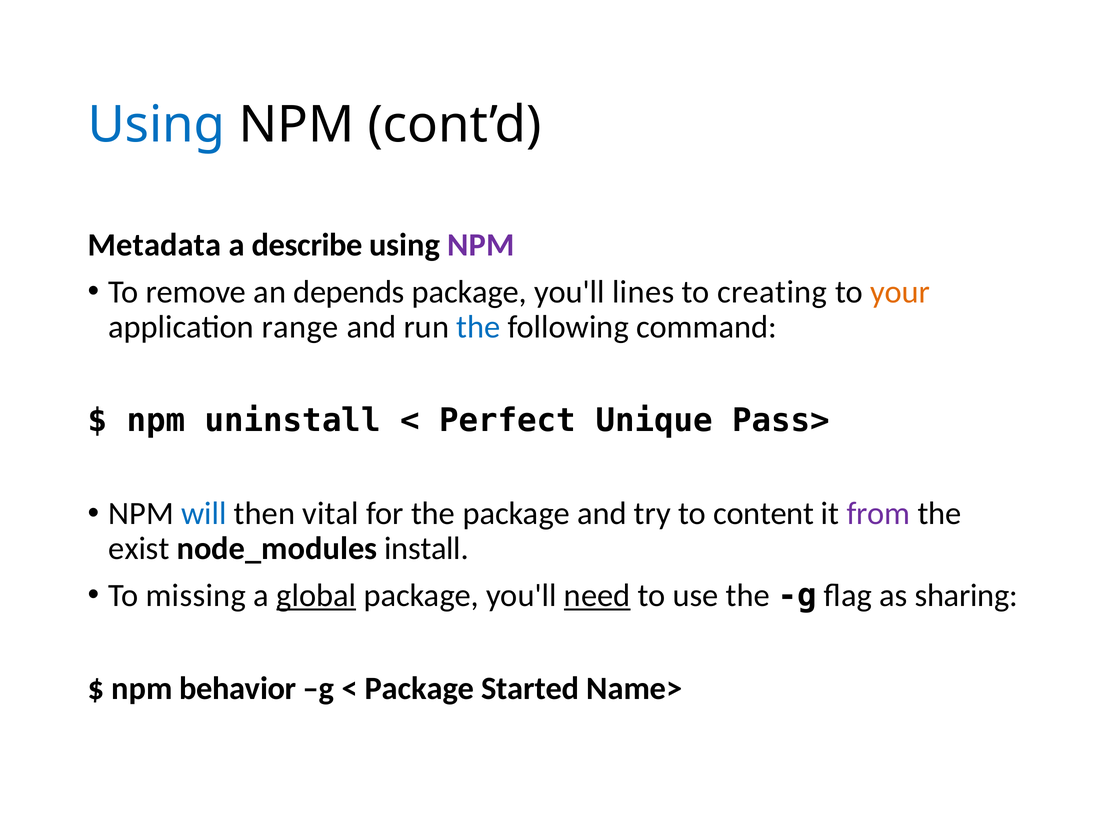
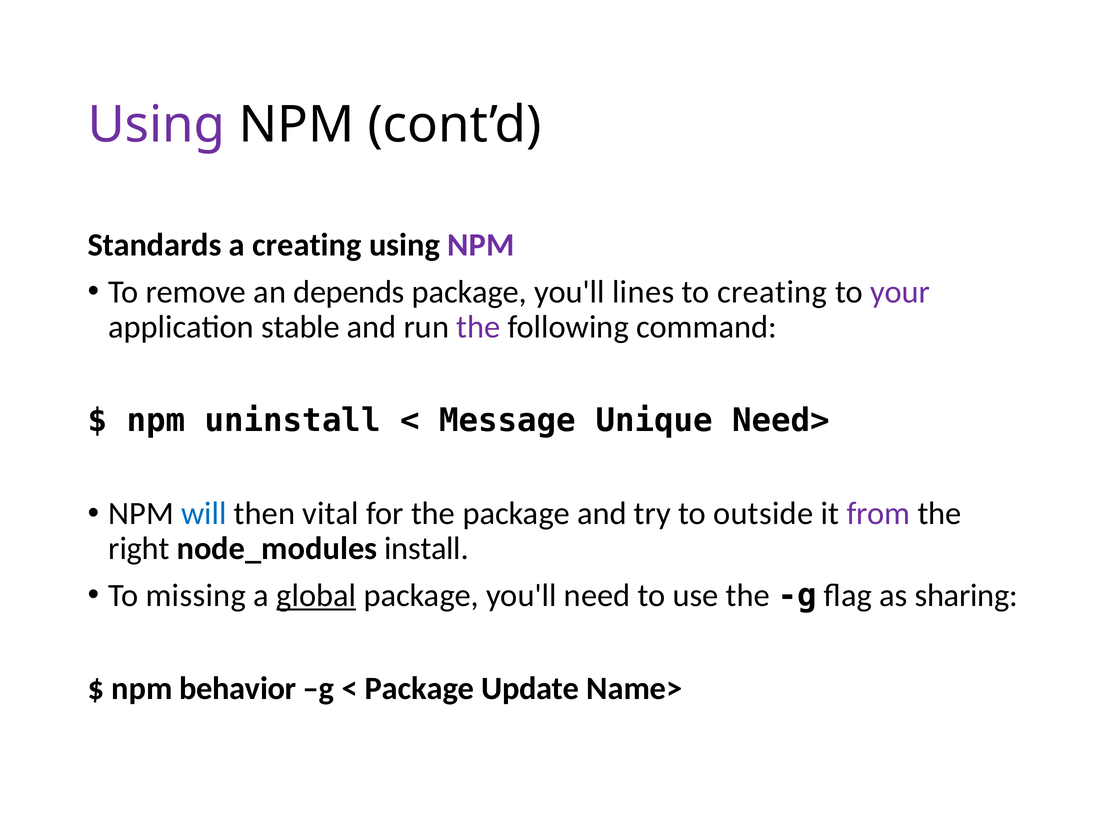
Using colour: blue -> purple (156, 125)
Metadata: Metadata -> Standards (155, 245)
a describe: describe -> creating (307, 245)
your colour: orange -> purple (900, 292)
range: range -> stable (300, 327)
the colour: blue -> purple (478, 327)
Perfect: Perfect -> Message (508, 420)
Pass>: Pass> -> Need> (781, 420)
content: content -> outside (763, 513)
exist: exist -> right (139, 549)
need underline: present -> none (597, 595)
Started: Started -> Update (530, 689)
